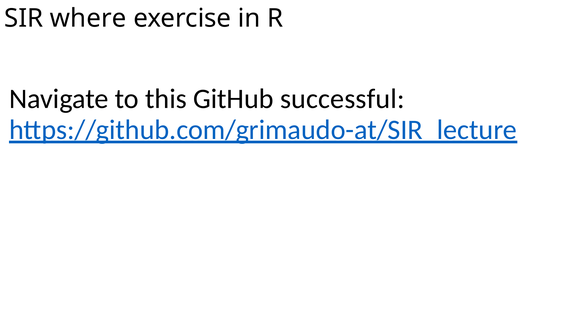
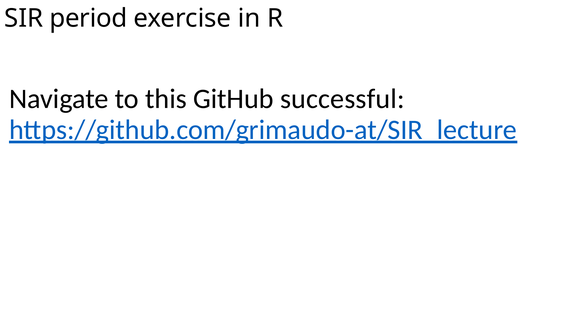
where: where -> period (88, 18)
